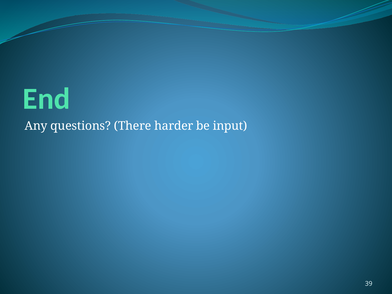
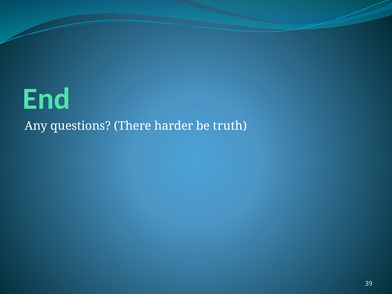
input: input -> truth (230, 126)
